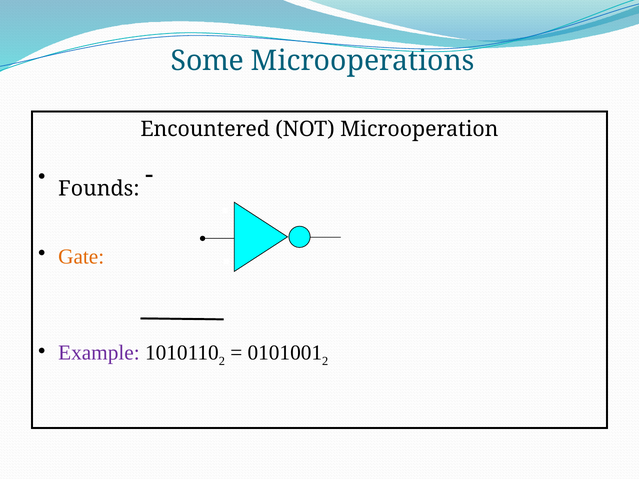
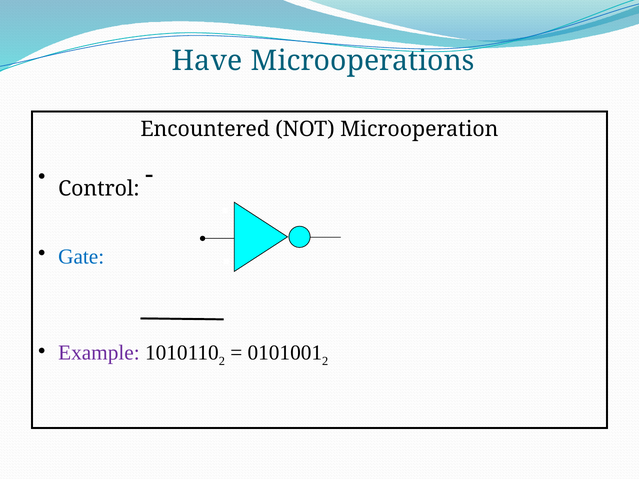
Some: Some -> Have (207, 61)
Founds: Founds -> Control (99, 189)
Gate colour: orange -> blue (81, 257)
